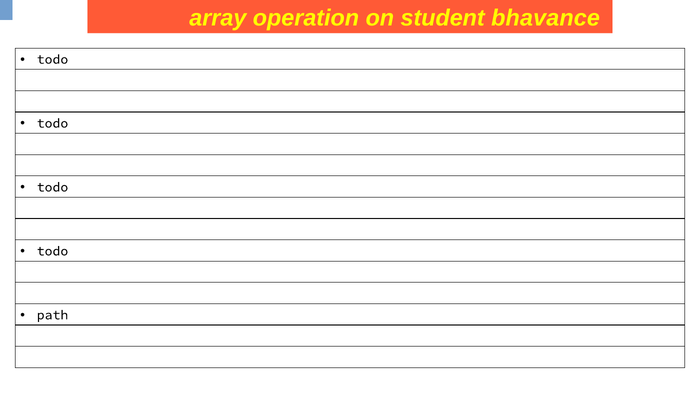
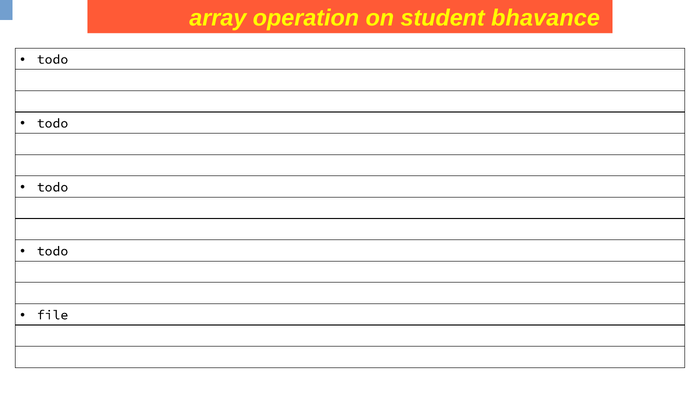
path: path -> file (52, 315)
